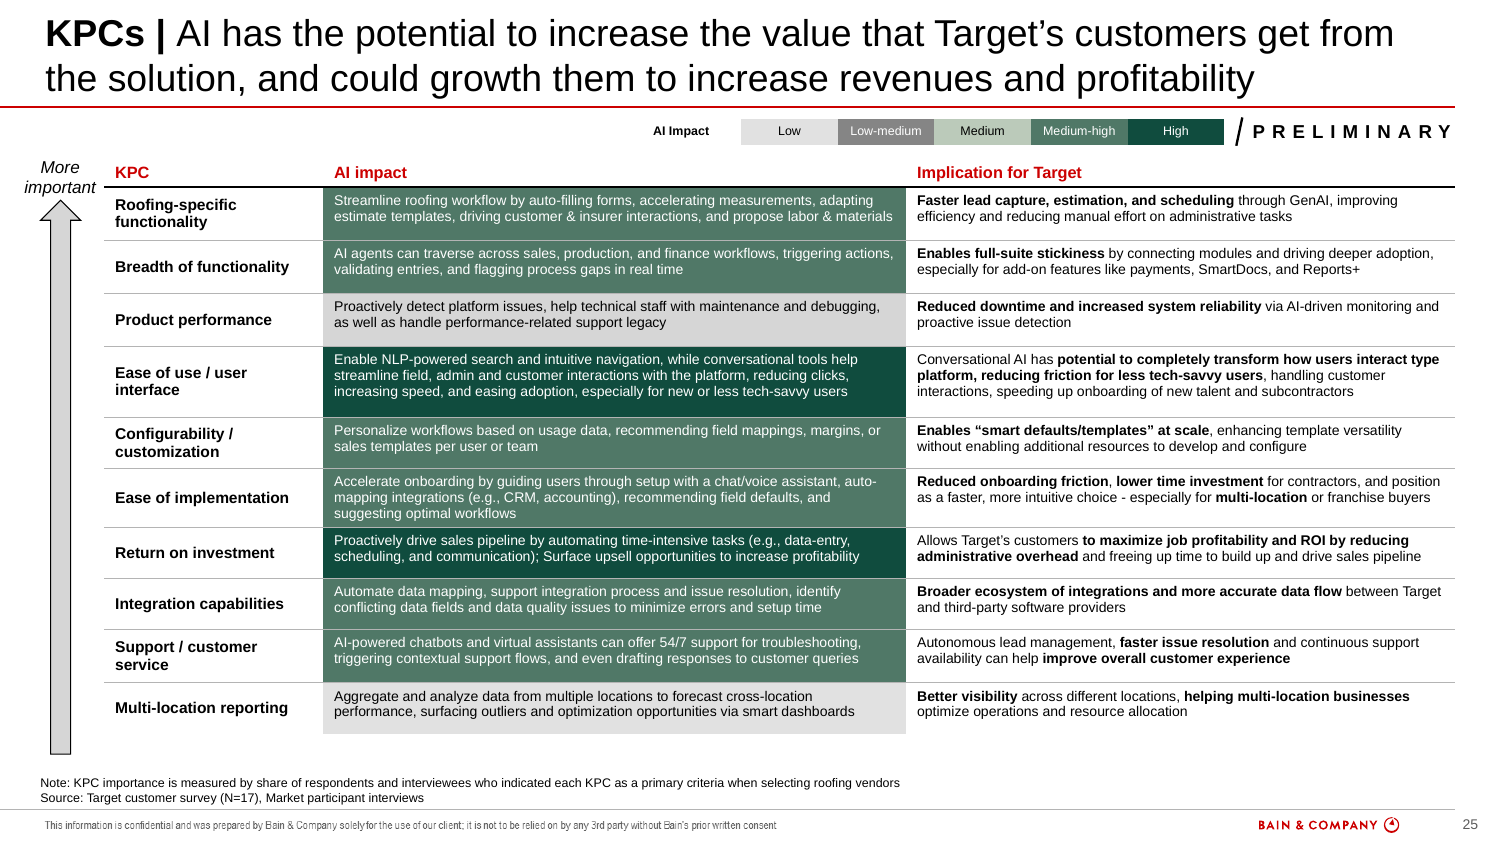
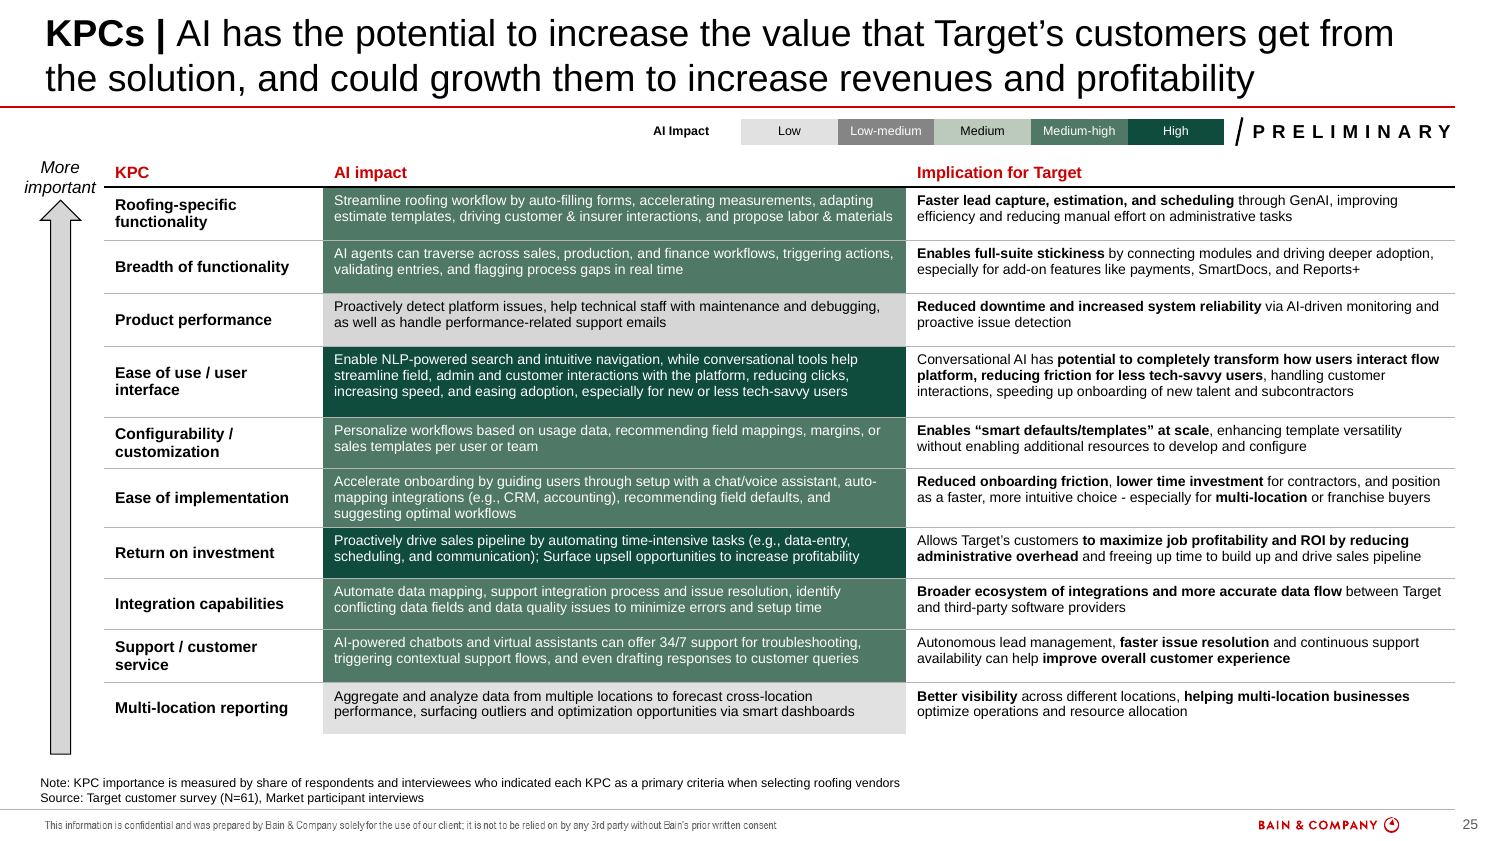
legacy: legacy -> emails (646, 323)
interact type: type -> flow (1425, 360)
54/7: 54/7 -> 34/7 (673, 644)
N=17: N=17 -> N=61 (241, 799)
